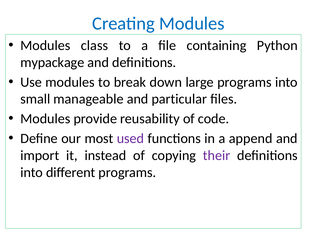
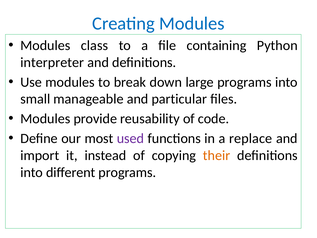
mypackage: mypackage -> interpreter (52, 62)
append: append -> replace (251, 138)
their colour: purple -> orange (217, 155)
